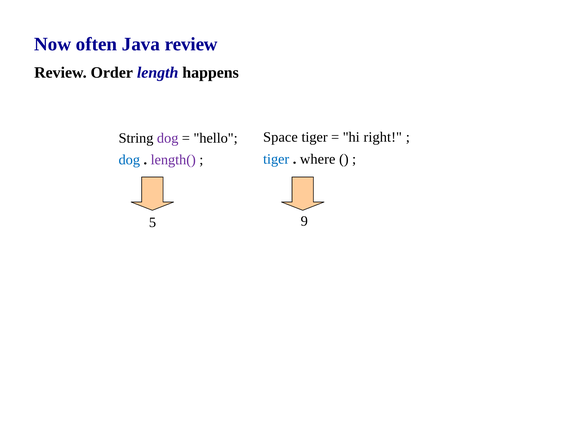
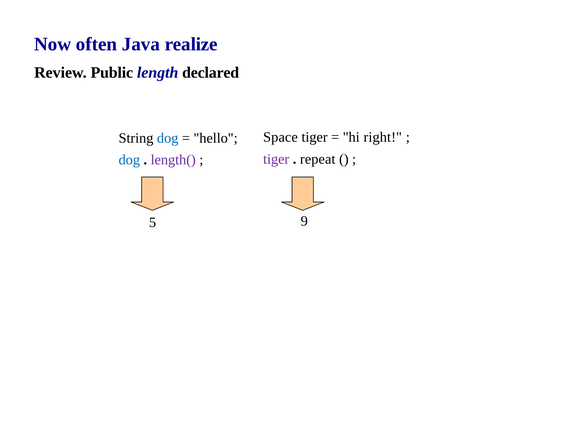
Java review: review -> realize (191, 44)
Order: Order -> Public (112, 73)
happens: happens -> declared (211, 73)
dog colour: purple -> blue (168, 138)
tiger colour: blue -> purple (276, 159)
where: where -> repeat (318, 159)
